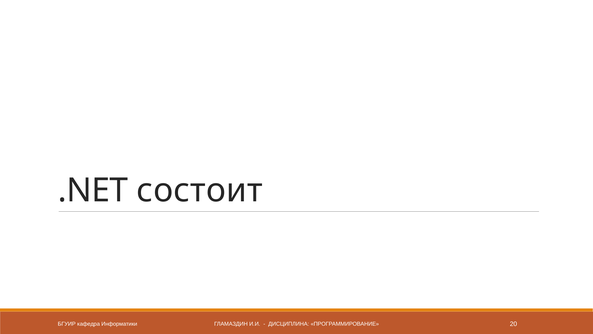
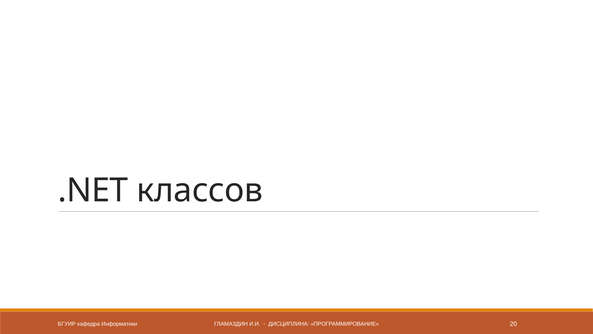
состоит: состоит -> классов (200, 190)
